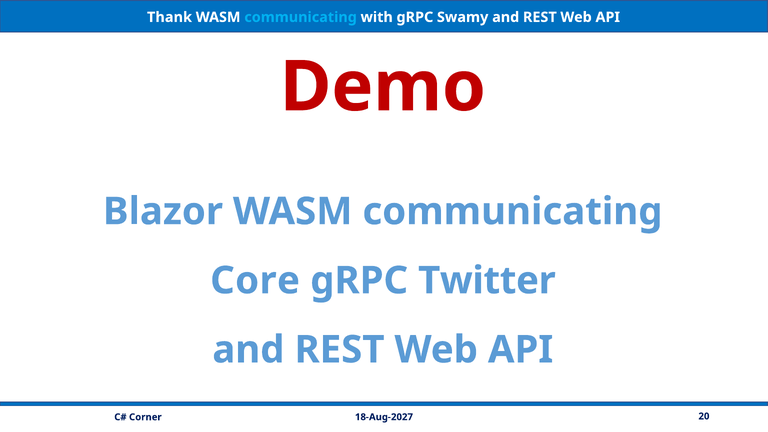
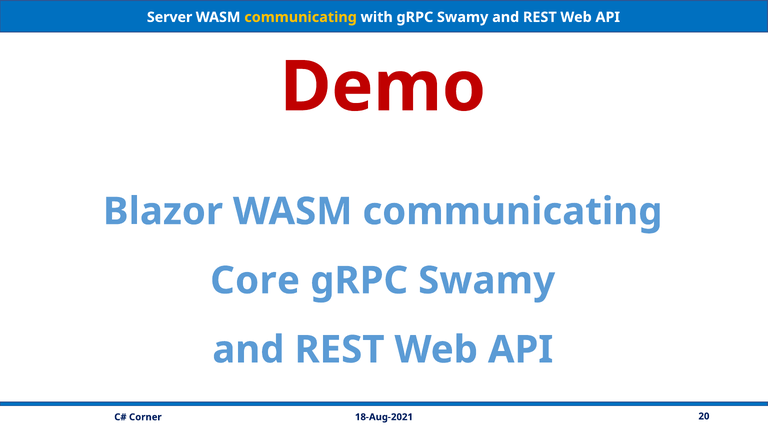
Thank: Thank -> Server (170, 17)
communicating colour: light blue -> yellow (301, 17)
Twitter: Twitter -> Swamy (487, 281)
18-Aug-2027: 18-Aug-2027 -> 18-Aug-2021 (384, 417)
